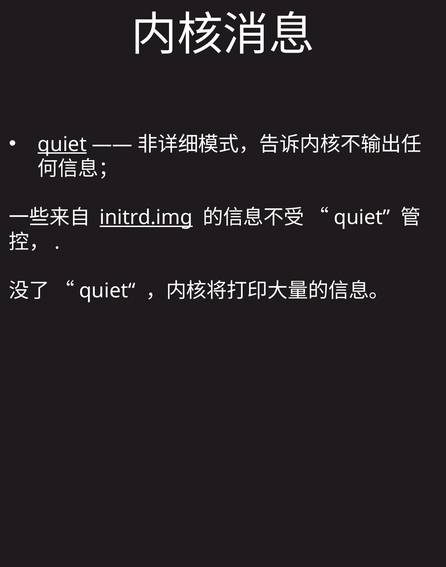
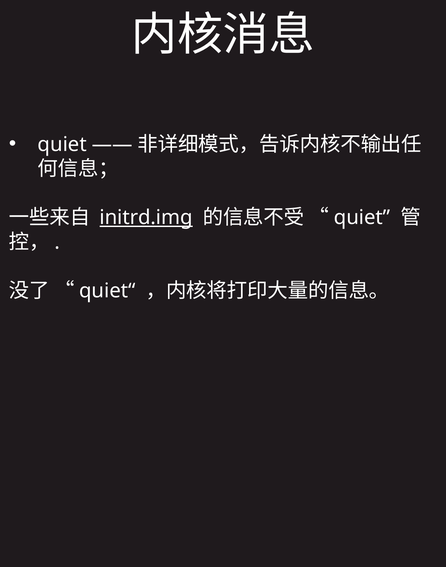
quiet underline: present -> none (62, 144)
